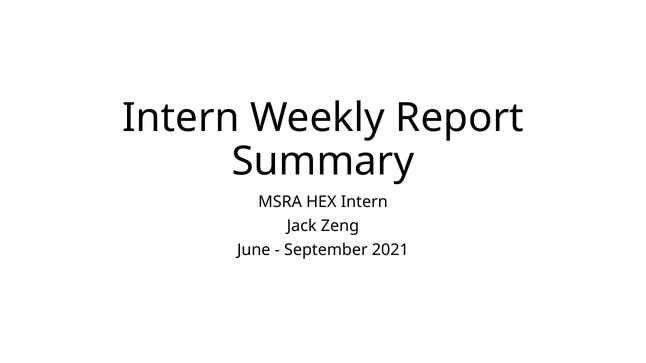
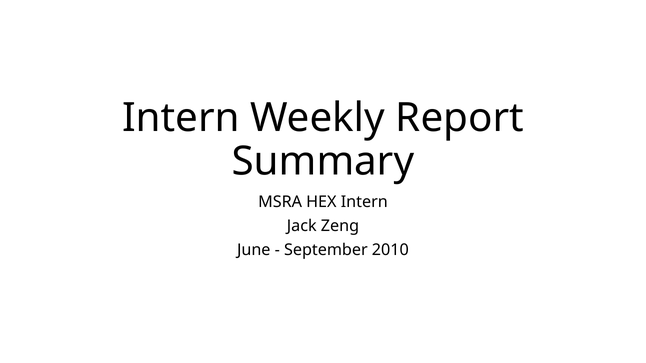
2021: 2021 -> 2010 (390, 250)
